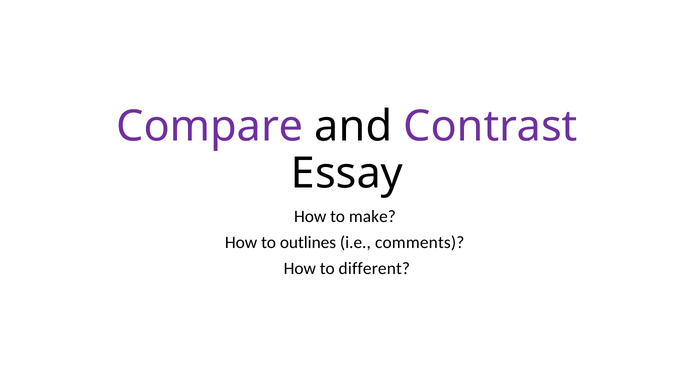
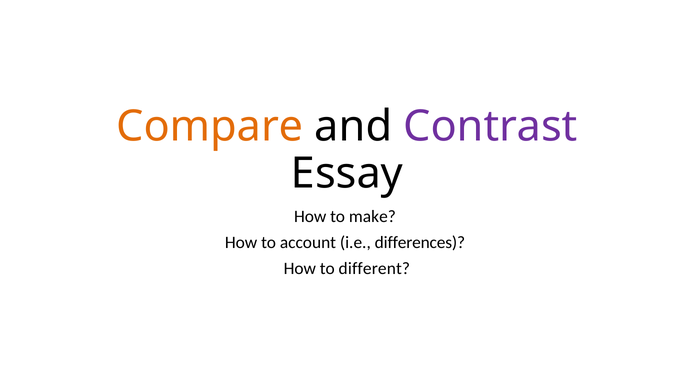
Compare colour: purple -> orange (210, 127)
outlines: outlines -> account (308, 243)
comments: comments -> differences (420, 243)
